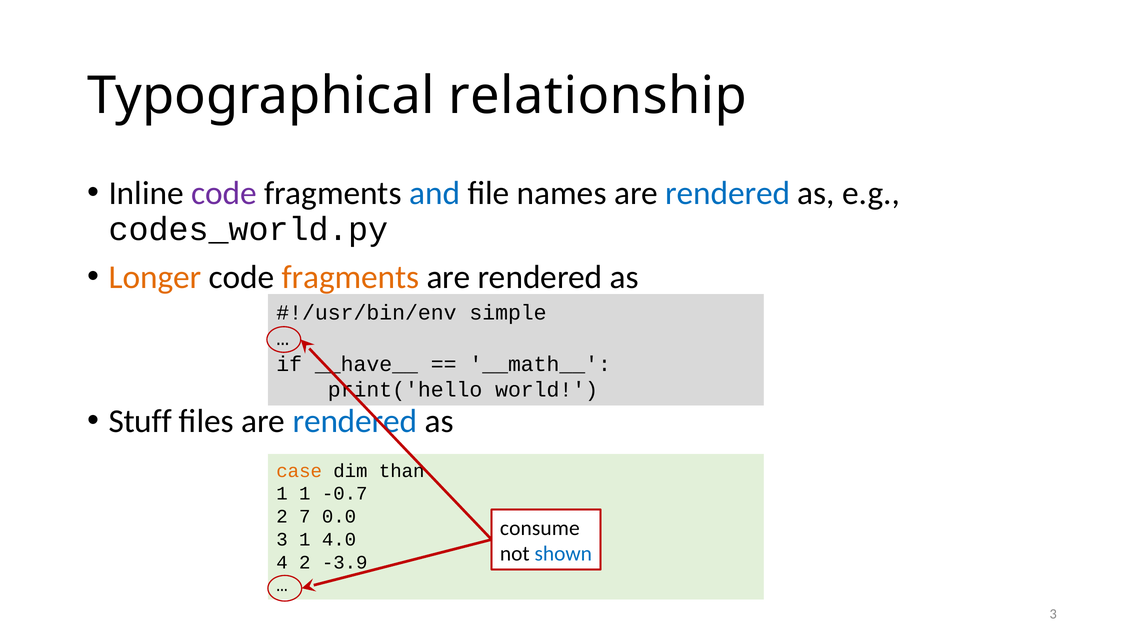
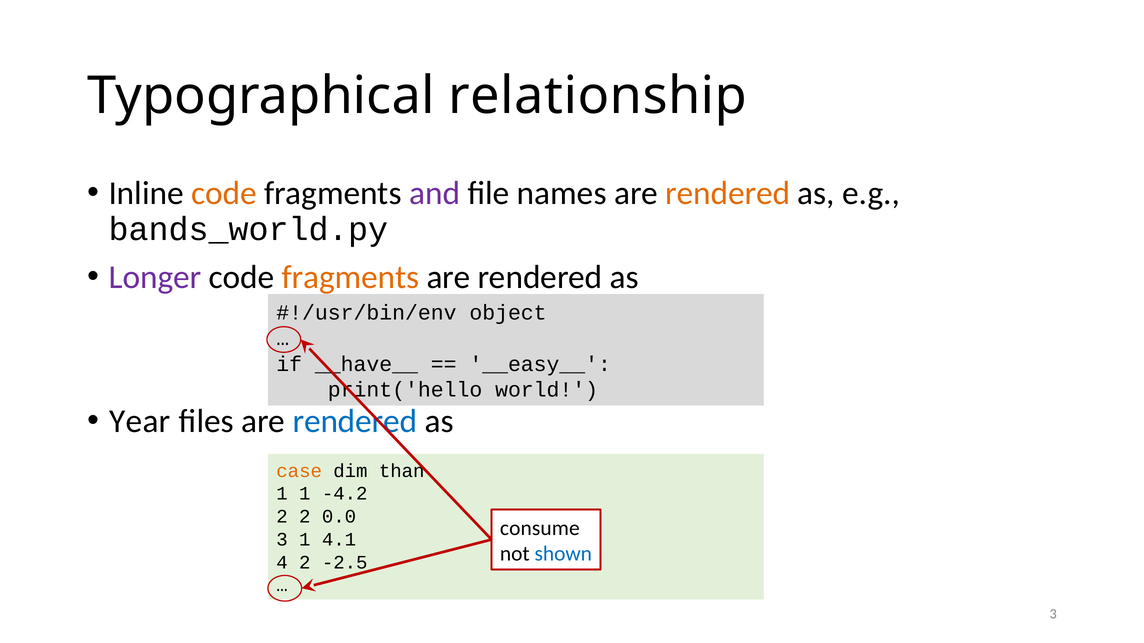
code colour: purple -> orange (224, 193)
and colour: blue -> purple (435, 193)
rendered colour: blue -> orange (728, 193)
codes_world.py: codes_world.py -> bands_world.py (249, 229)
Longer colour: orange -> purple (155, 277)
simple: simple -> object (508, 313)
__math__: __math__ -> __easy__ (540, 364)
Stuff: Stuff -> Year (140, 421)
-0.7: -0.7 -> -4.2 (345, 494)
2 7: 7 -> 2 (305, 517)
4.0: 4.0 -> 4.1 (339, 540)
-3.9: -3.9 -> -2.5 (345, 563)
